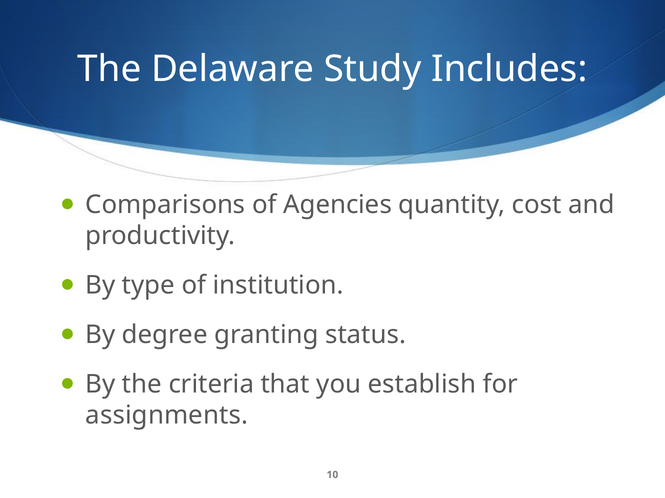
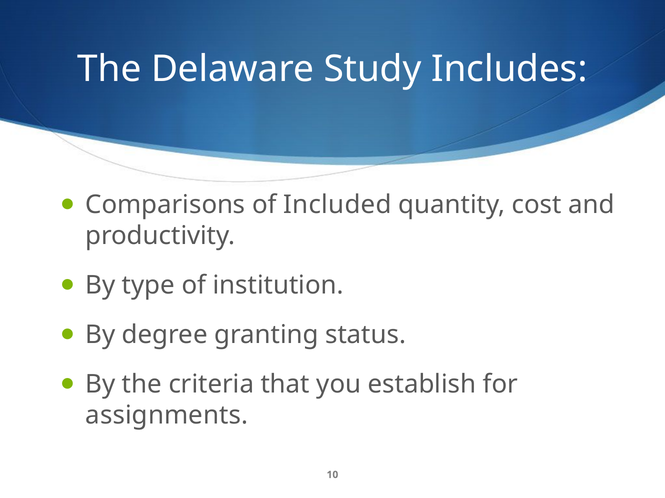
Agencies: Agencies -> Included (337, 205)
